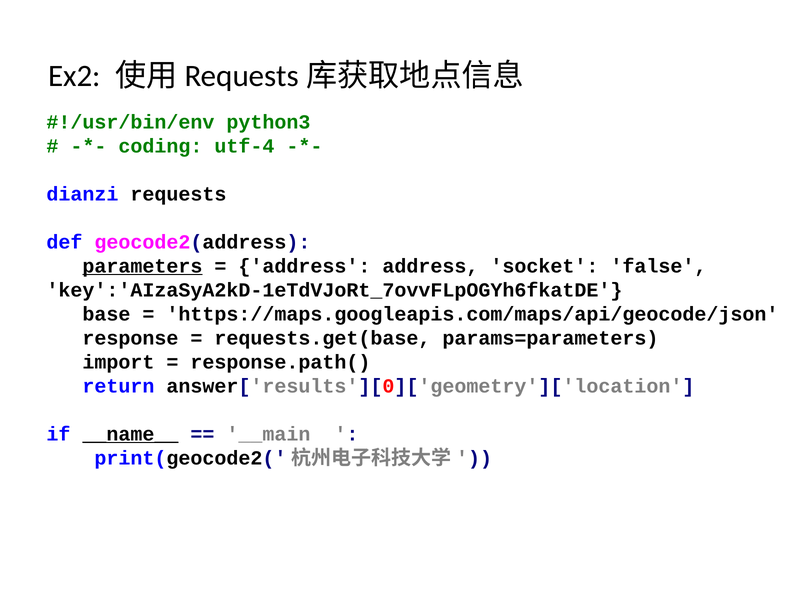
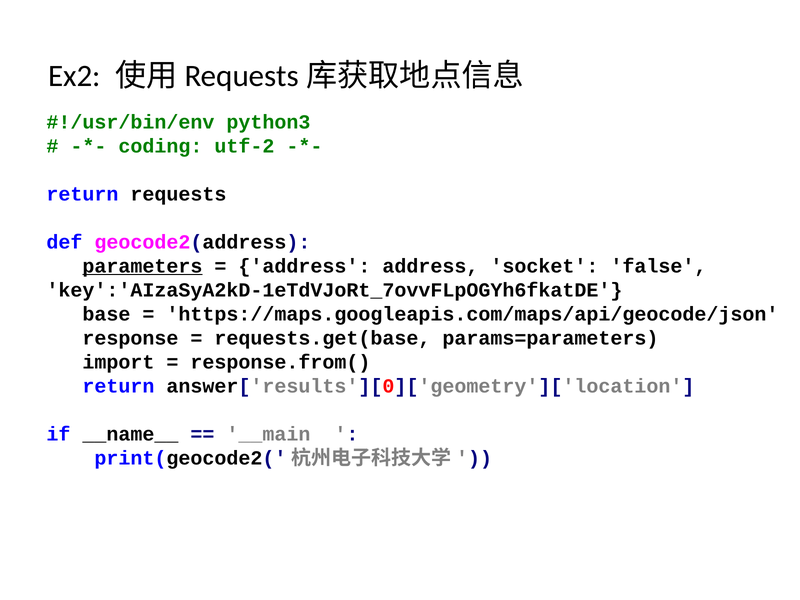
utf-4: utf-4 -> utf-2 (244, 146)
dianzi: dianzi -> return (82, 194)
response.path(: response.path( -> response.from( (280, 362)
__name__ underline: present -> none (130, 434)
